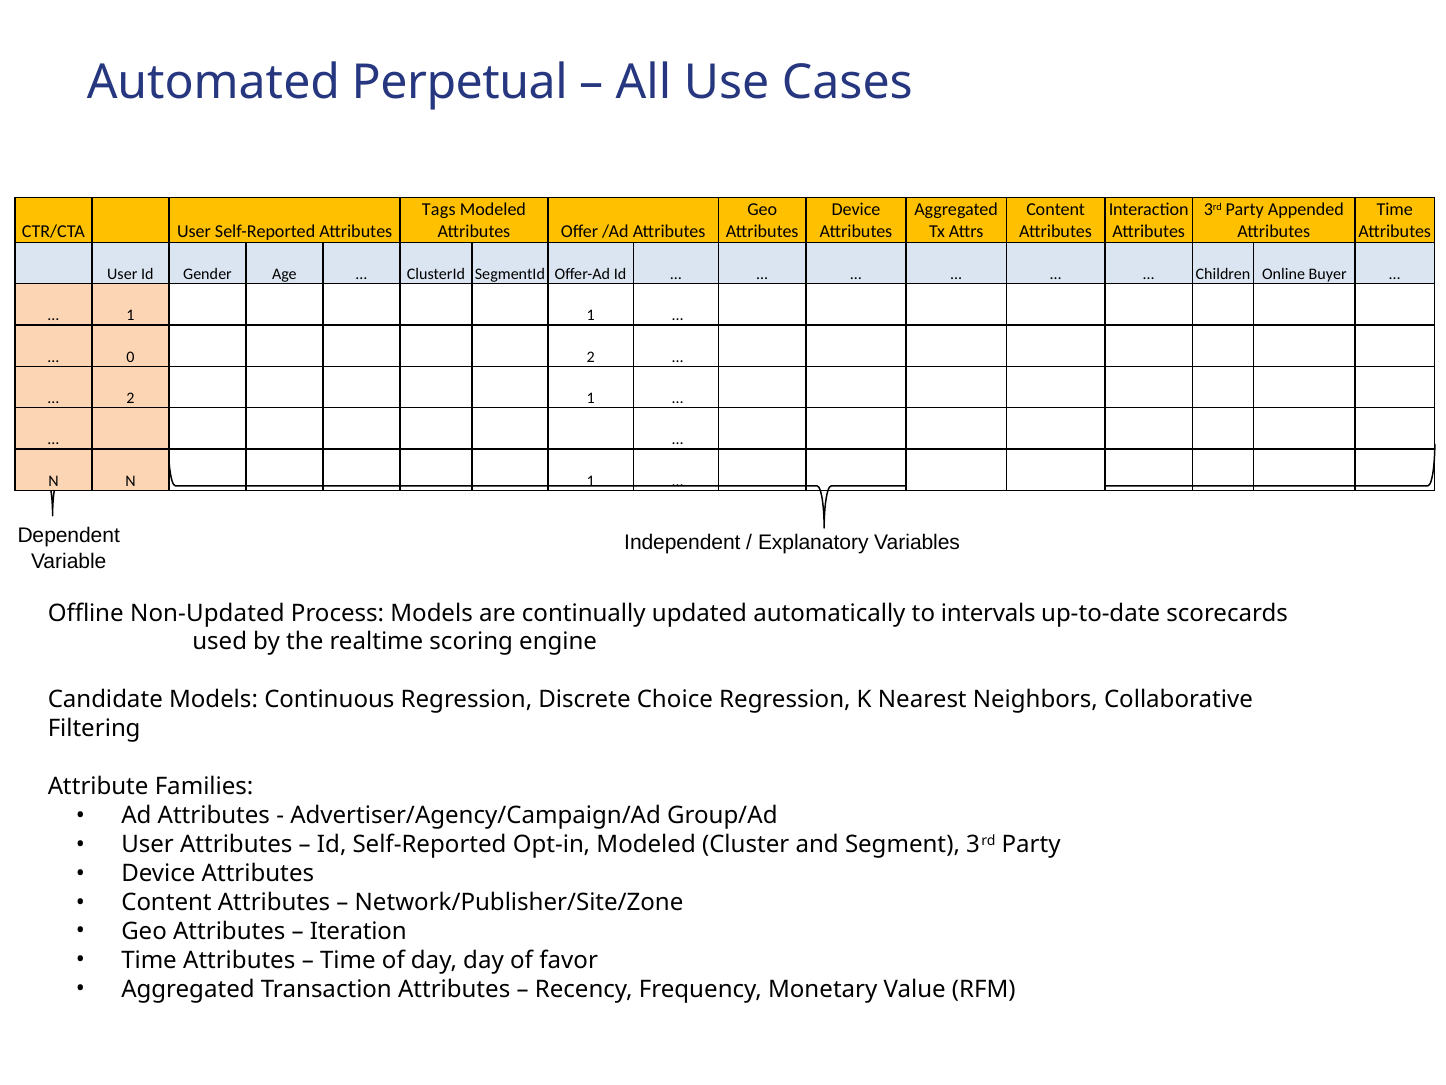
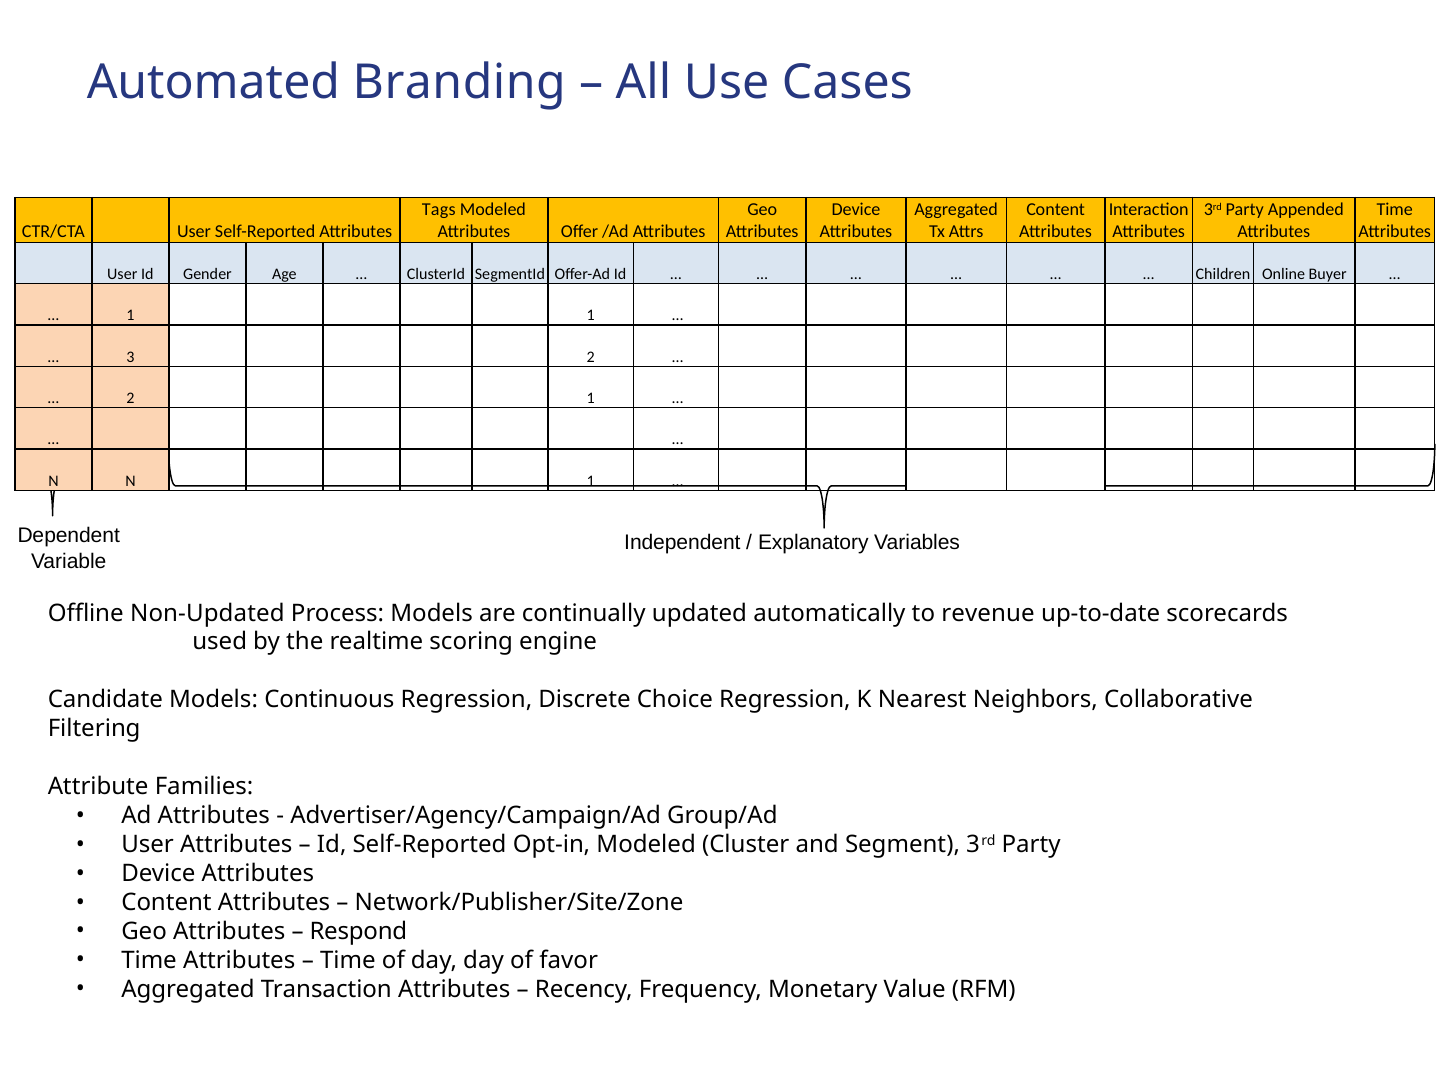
Perpetual: Perpetual -> Branding (459, 83)
0: 0 -> 3 (131, 357)
intervals: intervals -> revenue (988, 613)
Iteration: Iteration -> Respond (358, 931)
